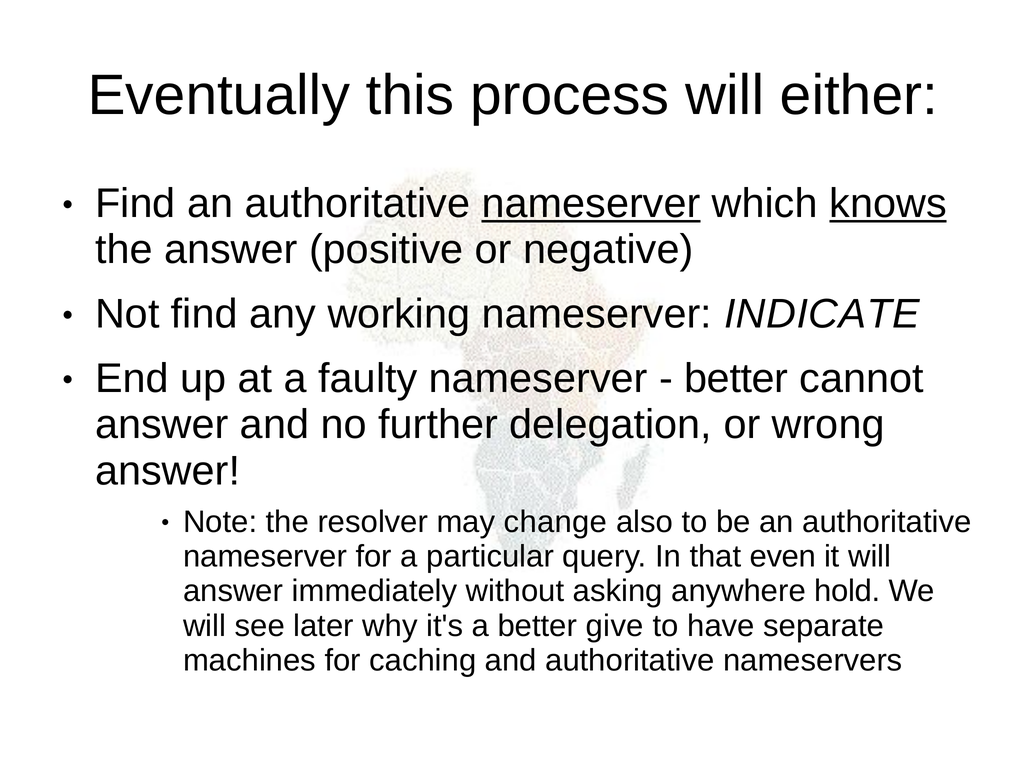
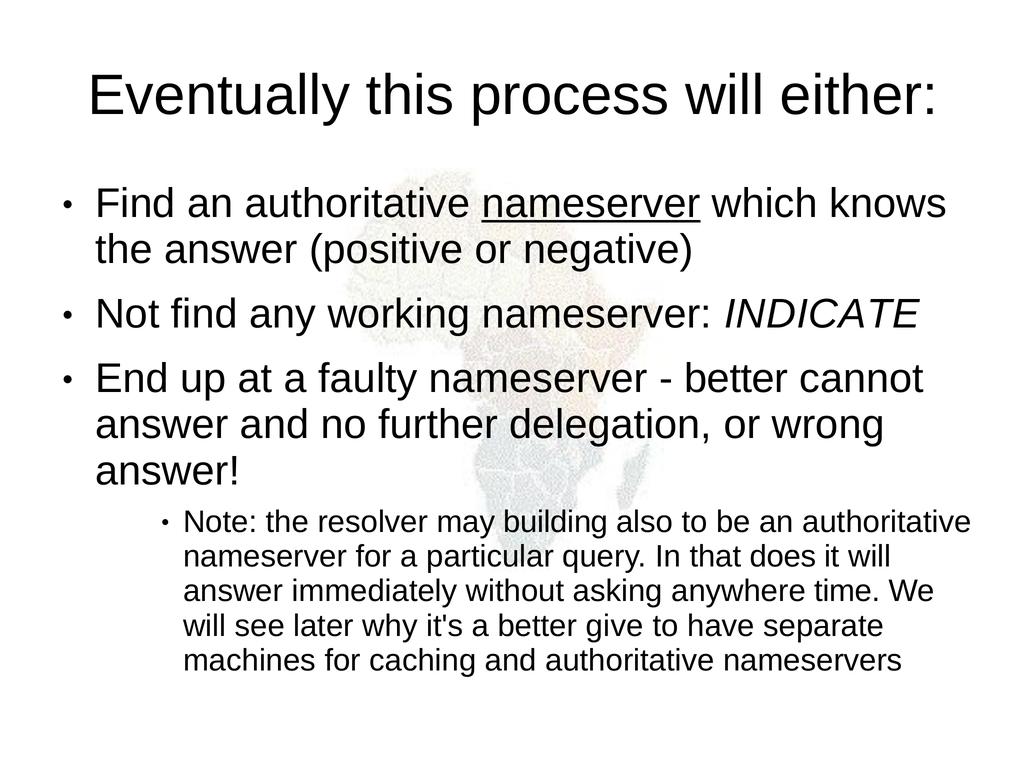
knows underline: present -> none (888, 203)
change: change -> building (556, 522)
even: even -> does (783, 556)
hold: hold -> time (847, 591)
